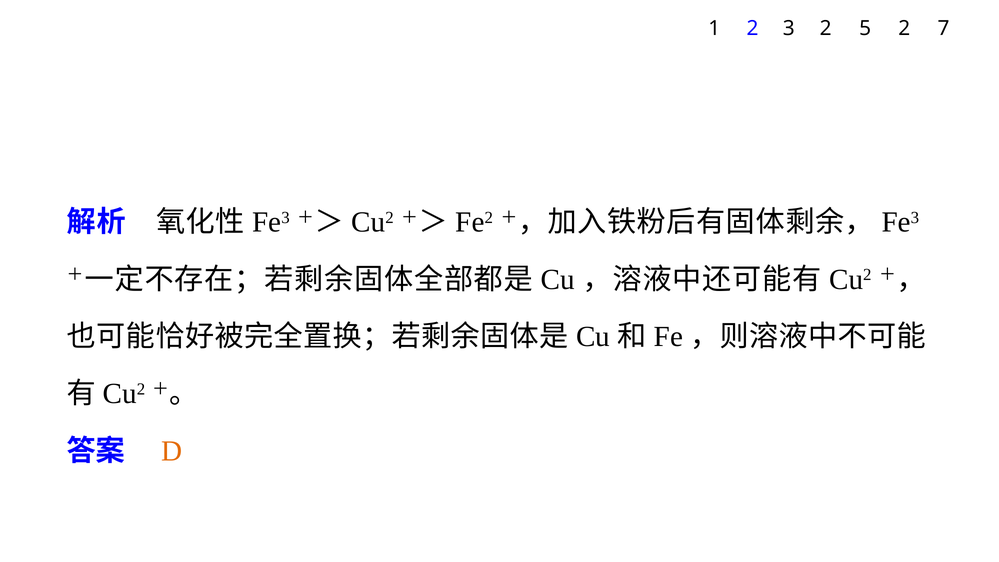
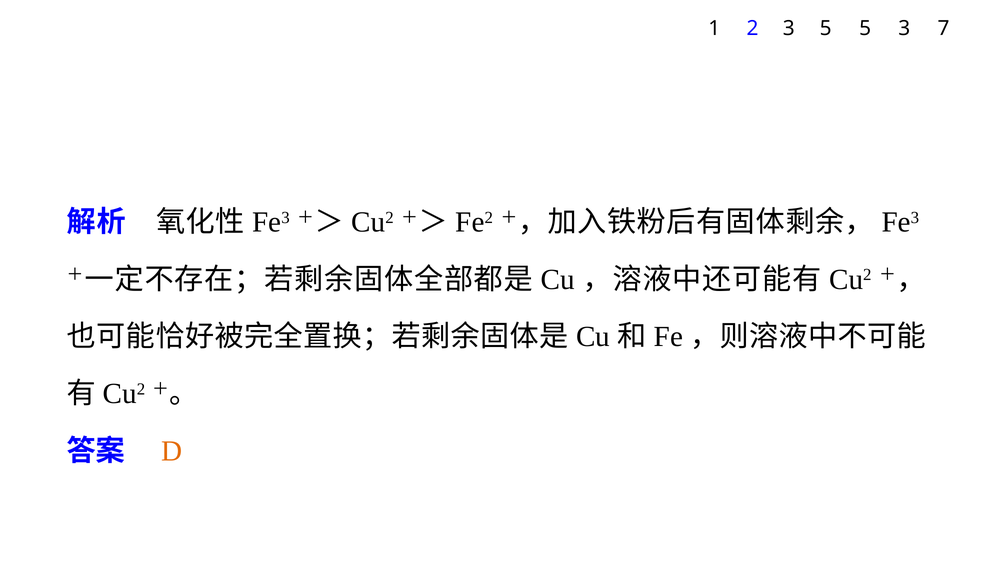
3 2: 2 -> 5 (826, 28)
5 2: 2 -> 3 (904, 28)
